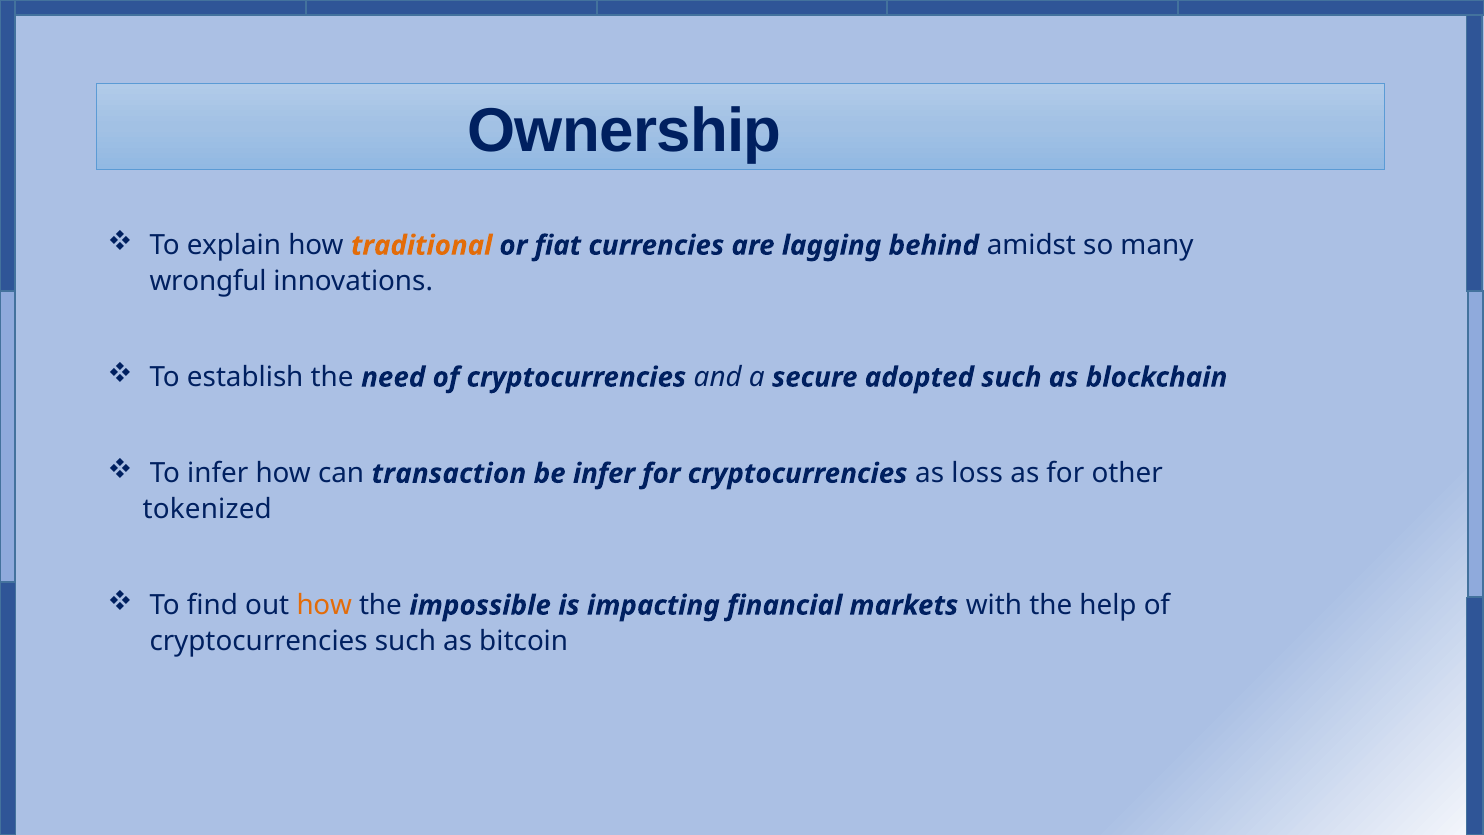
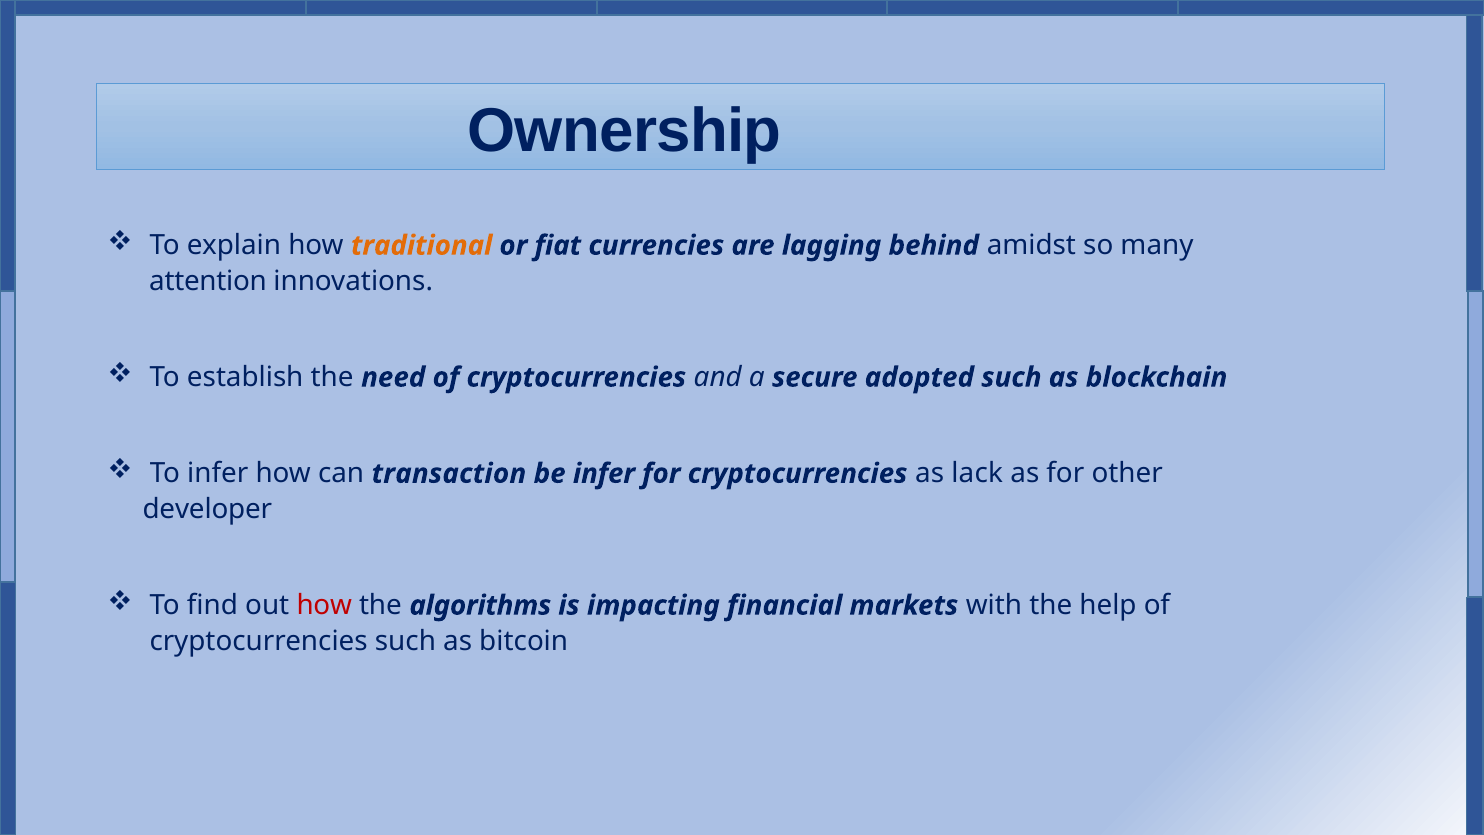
wrongful: wrongful -> attention (208, 281)
loss: loss -> lack (977, 473)
tokenized: tokenized -> developer (207, 509)
how colour: orange -> red (324, 605)
impossible: impossible -> algorithms (480, 605)
